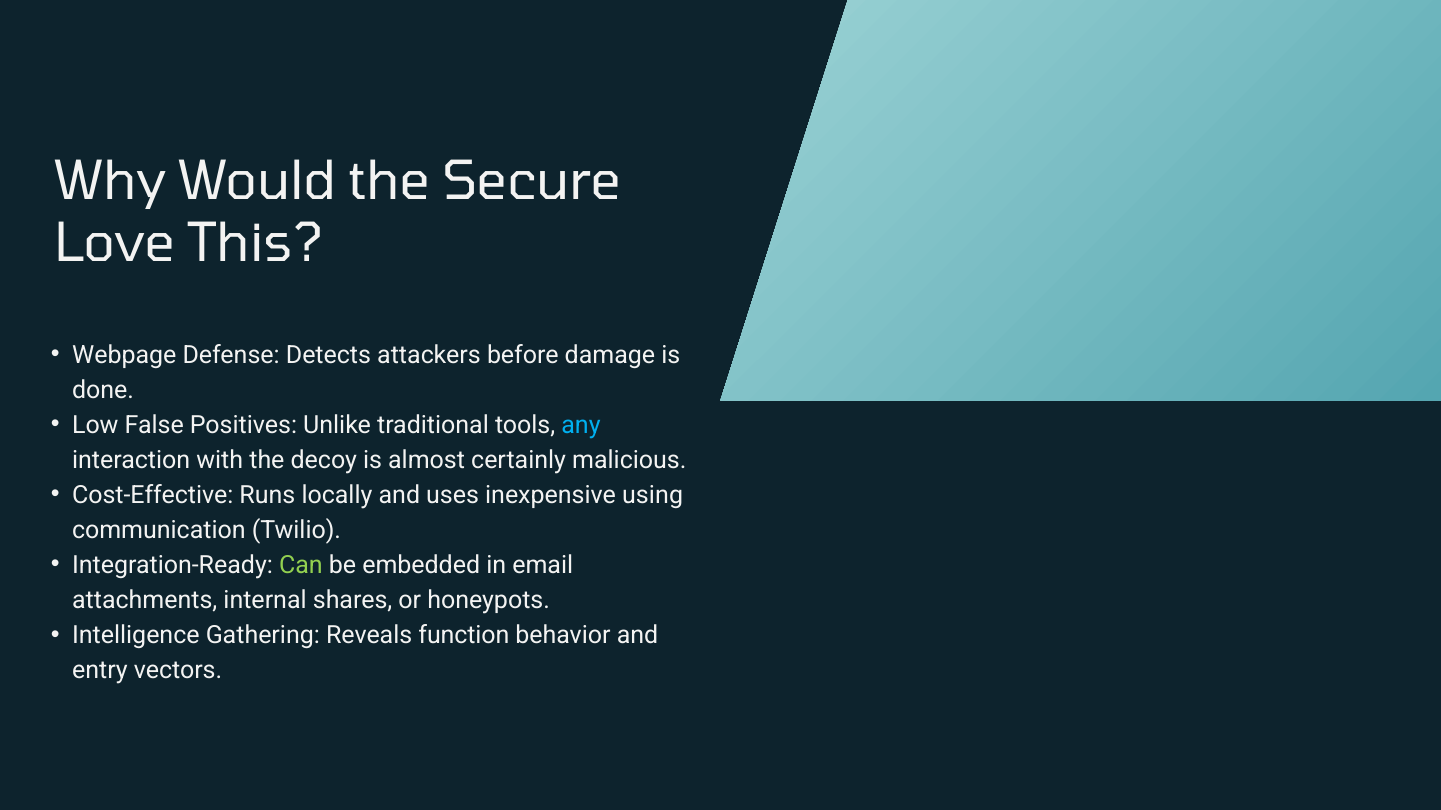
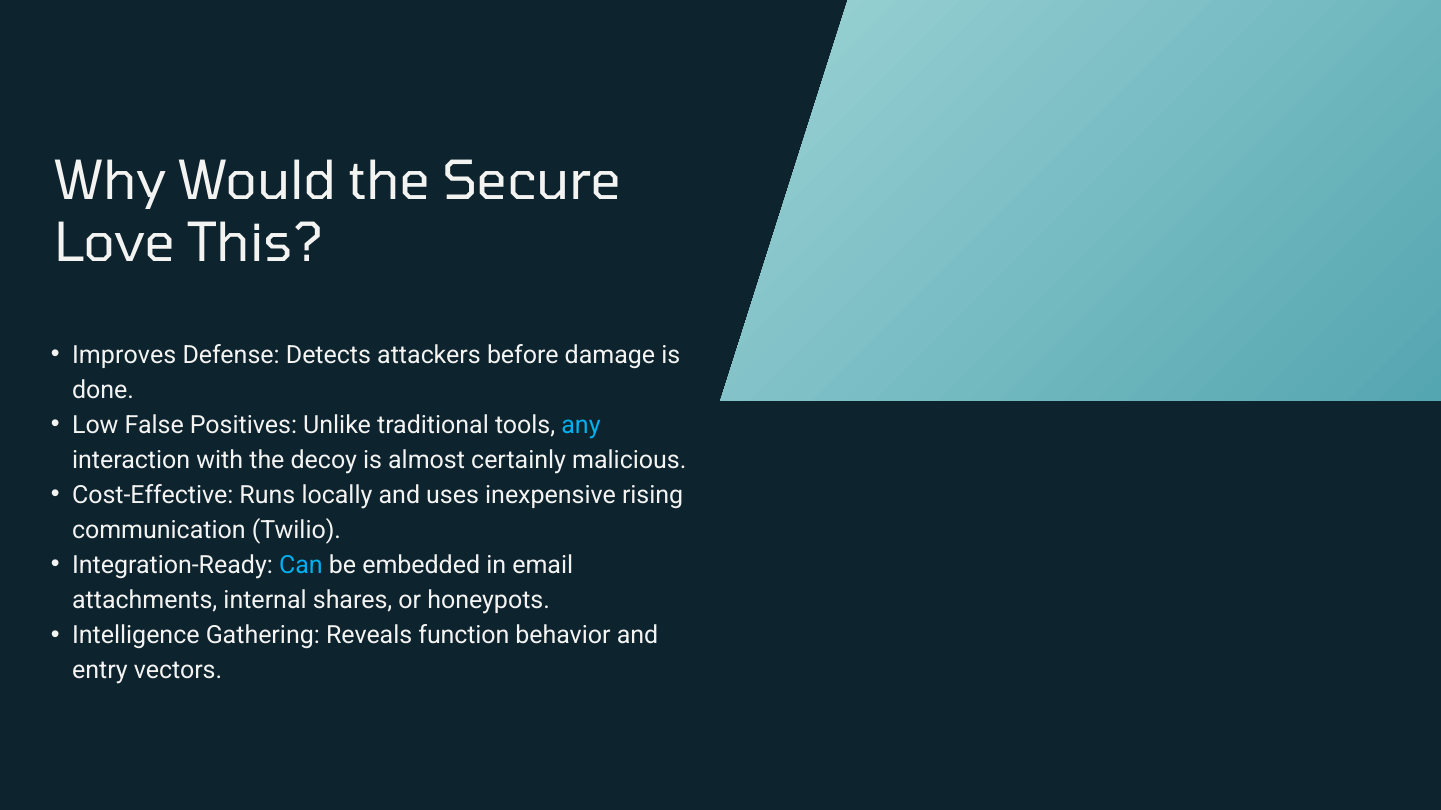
Webpage: Webpage -> Improves (124, 355)
using: using -> rising (653, 495)
Can colour: light green -> light blue (301, 566)
